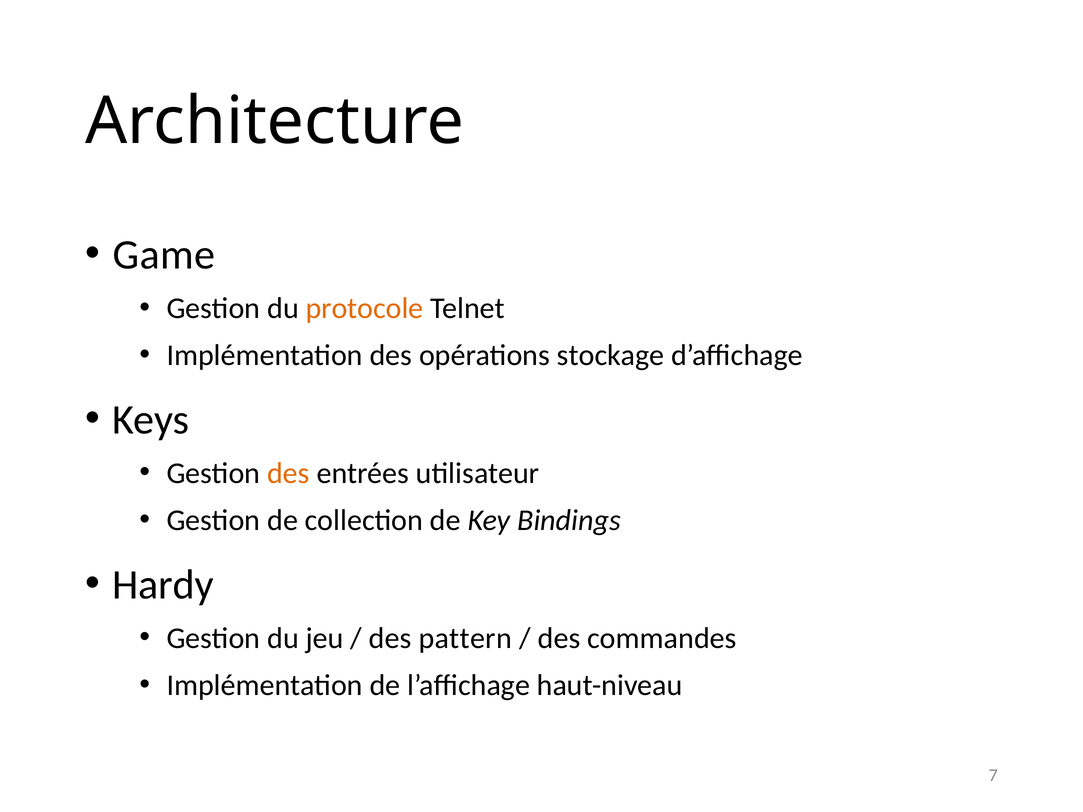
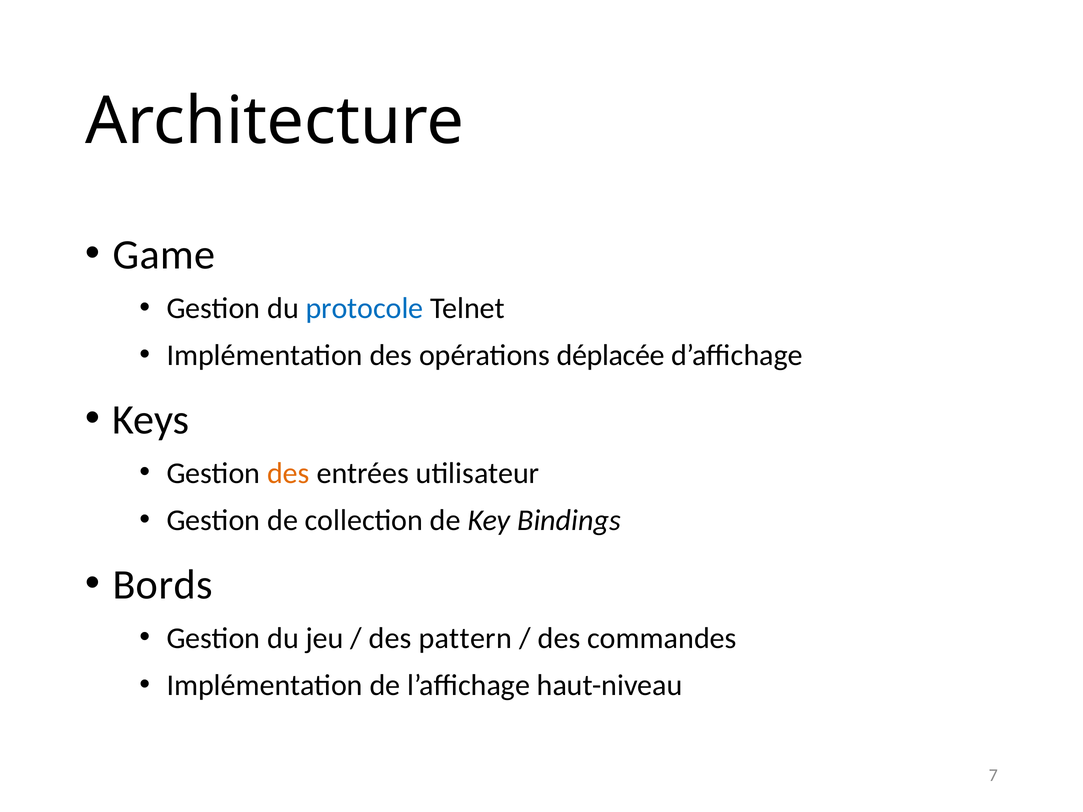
protocole colour: orange -> blue (365, 308)
stockage: stockage -> déplacée (611, 356)
Hardy: Hardy -> Bords (163, 585)
